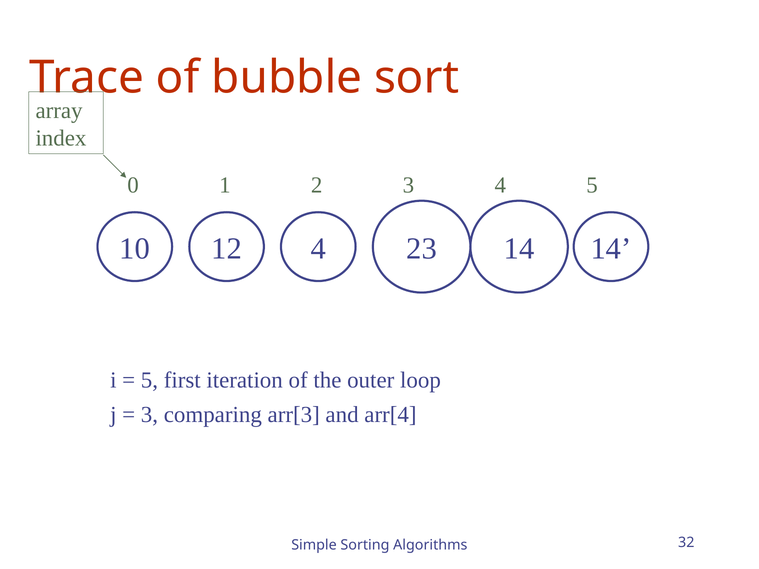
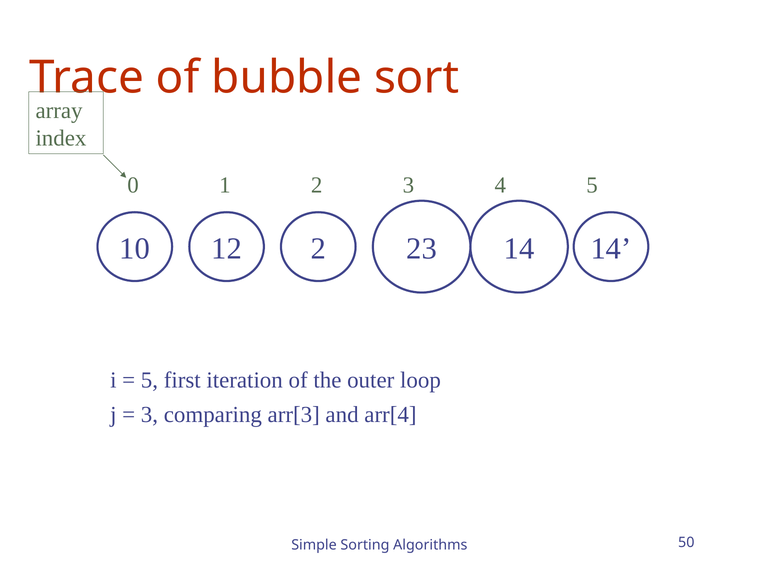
12 4: 4 -> 2 (318, 249)
32: 32 -> 50 (686, 543)
